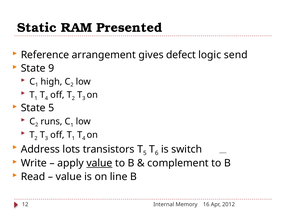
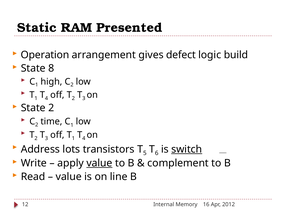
Reference: Reference -> Operation (45, 55)
send: send -> build (236, 55)
9: 9 -> 8 (51, 68)
State 5: 5 -> 2 (51, 108)
runs: runs -> time (51, 121)
switch underline: none -> present (187, 149)
